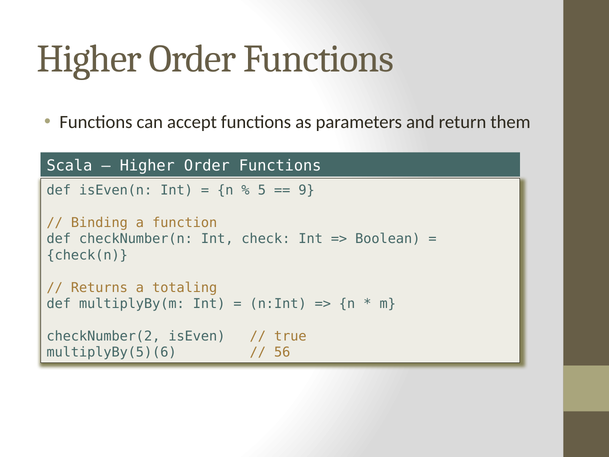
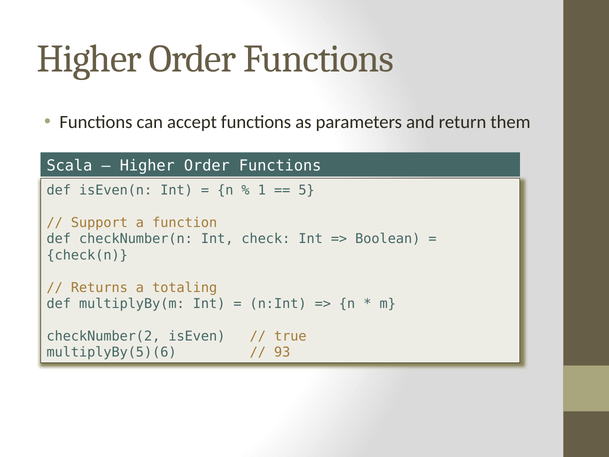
5: 5 -> 1 (262, 190)
9: 9 -> 5 (307, 190)
Binding: Binding -> Support (99, 222)
56: 56 -> 93 (282, 352)
